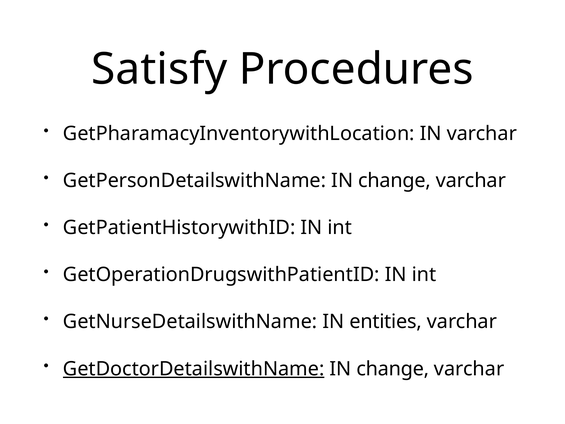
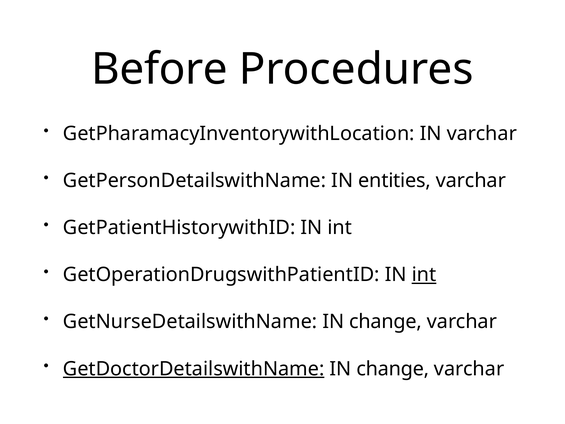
Satisfy: Satisfy -> Before (160, 69)
GetPersonDetailswithName IN change: change -> entities (395, 181)
int underline: none -> present (424, 275)
GetNurseDetailswithName IN entities: entities -> change (386, 322)
